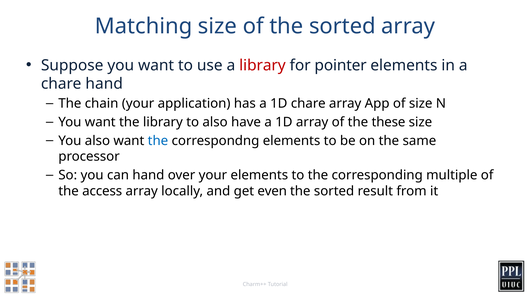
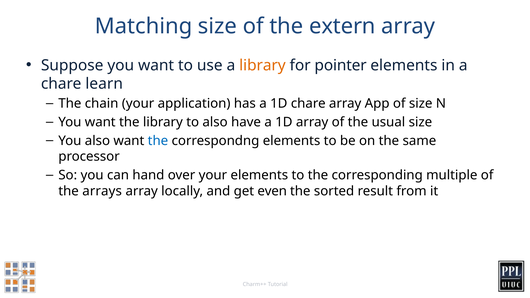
of the sorted: sorted -> extern (342, 26)
library colour: red -> orange (262, 65)
chare hand: hand -> learn (104, 84)
these: these -> usual (388, 122)
access: access -> arrays (102, 191)
